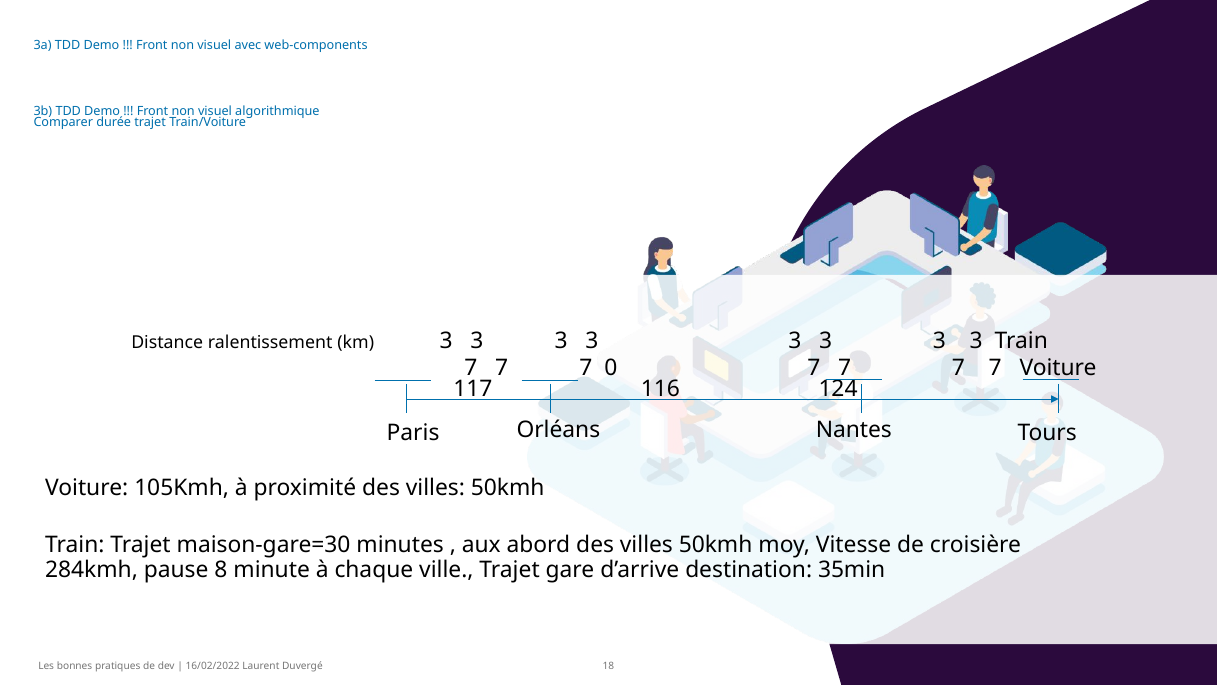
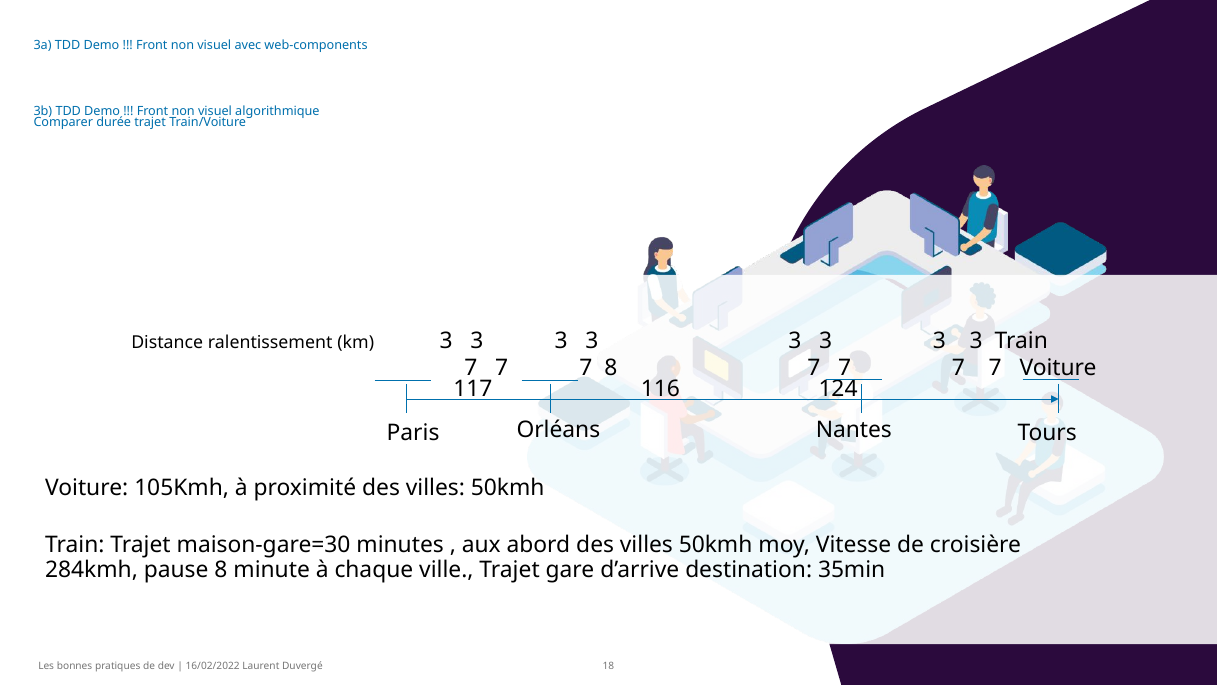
7 0: 0 -> 8 (611, 368)
